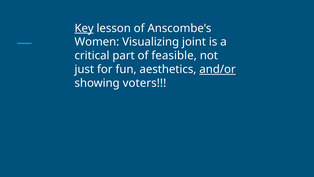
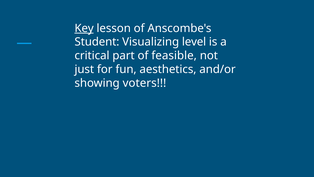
Women: Women -> Student (97, 42)
joint: joint -> level (194, 42)
and/or underline: present -> none (218, 69)
